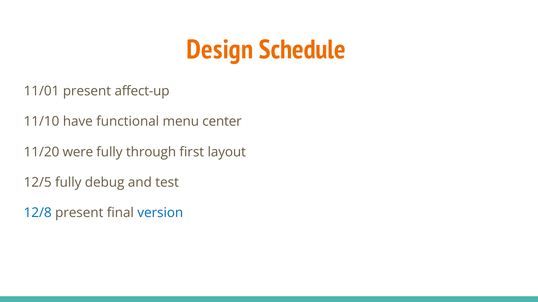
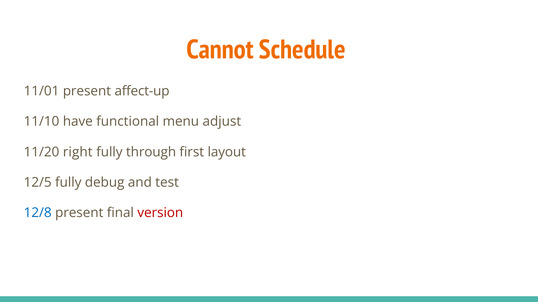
Design: Design -> Cannot (220, 50)
center: center -> adjust (222, 122)
were: were -> right (78, 152)
version colour: blue -> red (160, 213)
